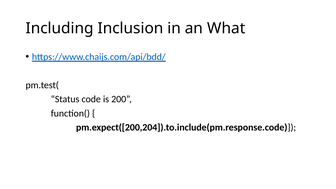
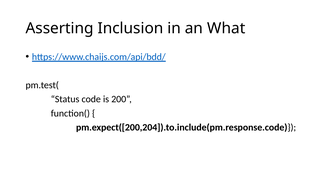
Including: Including -> Asserting (60, 28)
